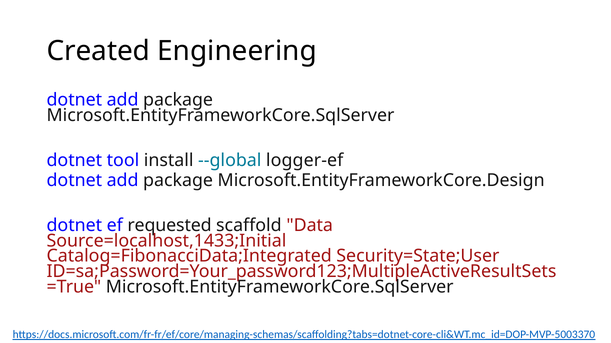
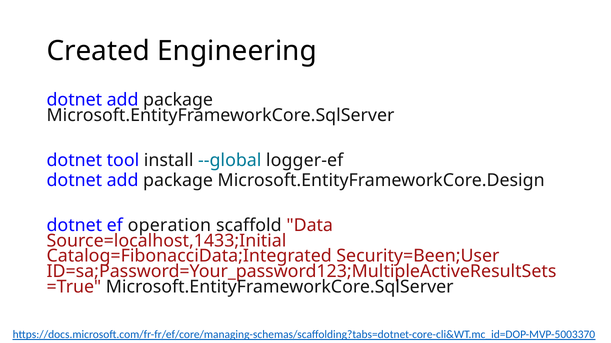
requested: requested -> operation (169, 226)
Security=State;User: Security=State;User -> Security=Been;User (418, 257)
